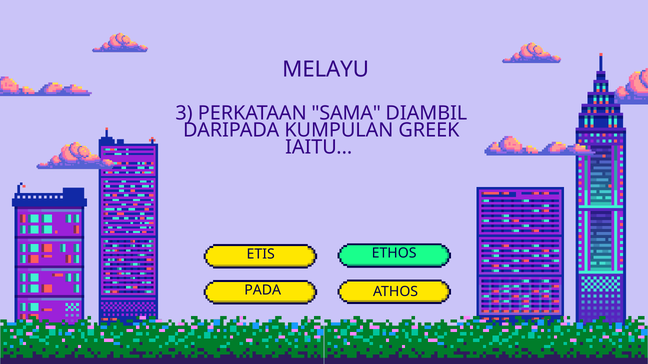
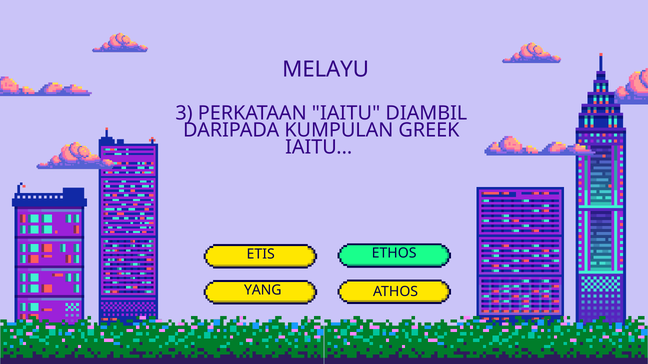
PERKATAAN SAMA: SAMA -> IAITU (346, 113)
PADA: PADA -> YANG (263, 290)
